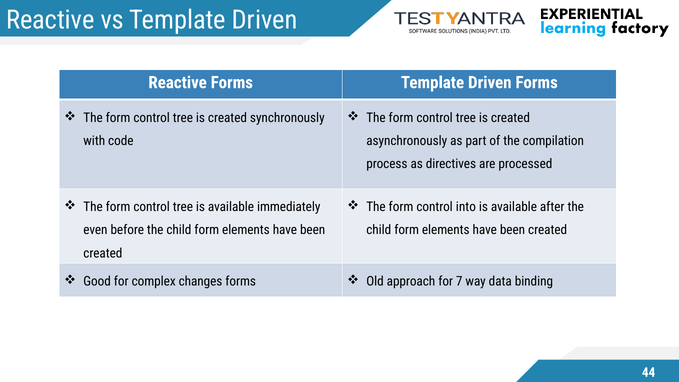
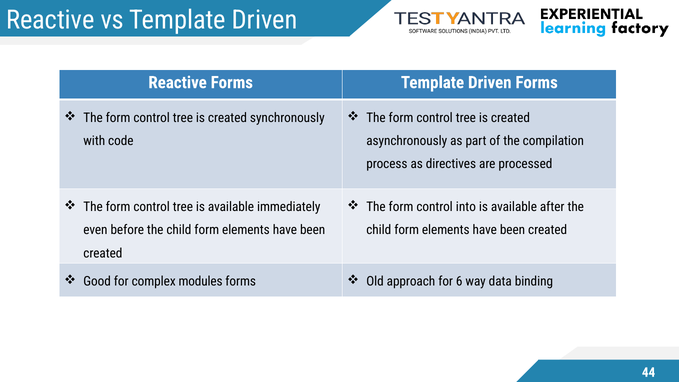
changes: changes -> modules (201, 281)
7: 7 -> 6 (459, 281)
